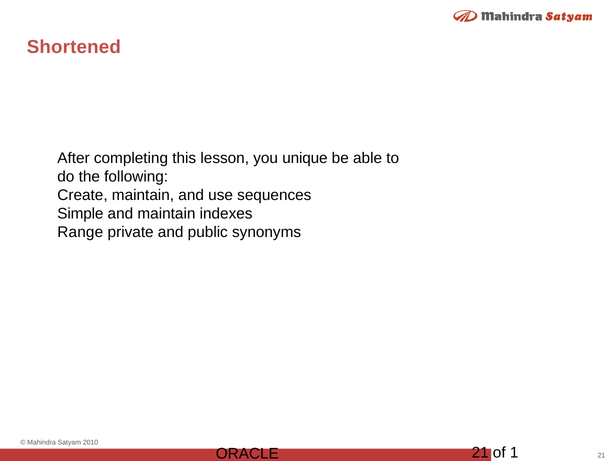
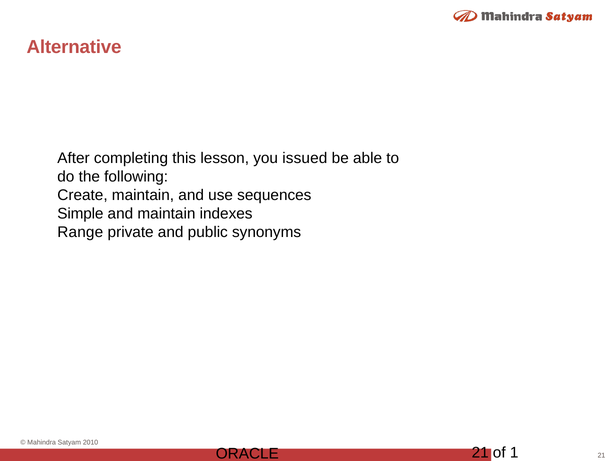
Shortened: Shortened -> Alternative (74, 47)
unique: unique -> issued (305, 158)
